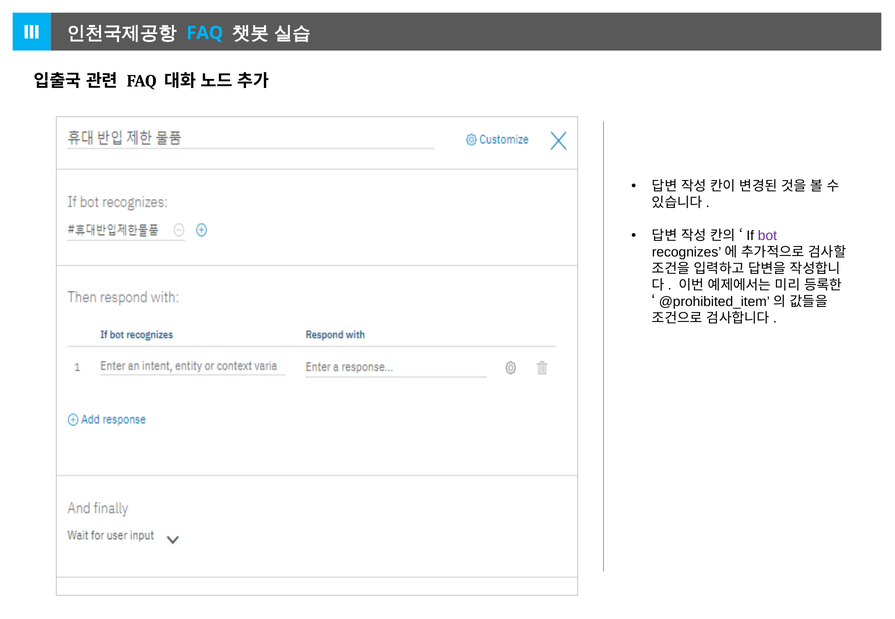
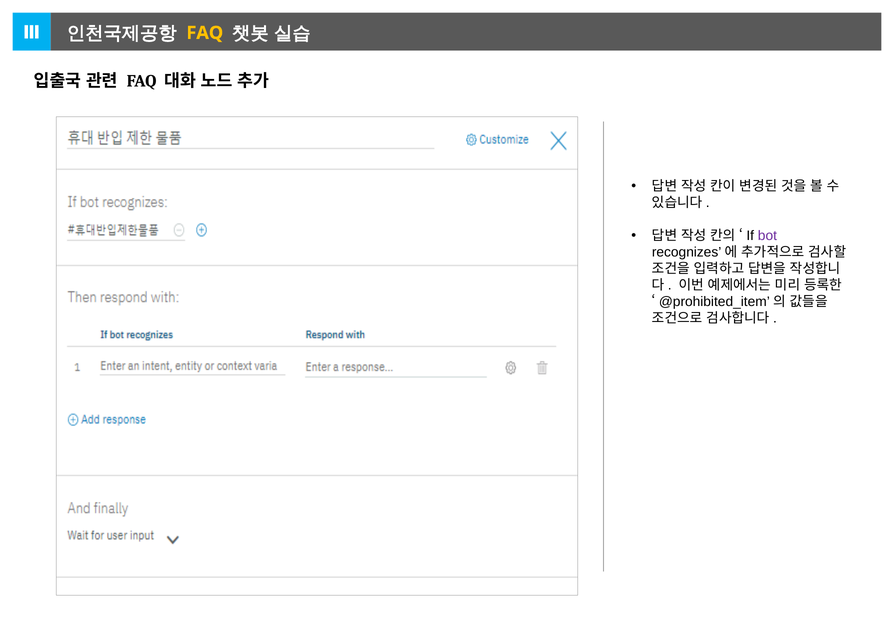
FAQ colour: light blue -> yellow (205, 33)
